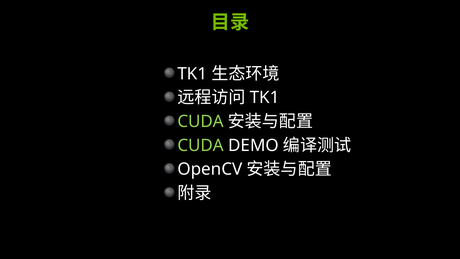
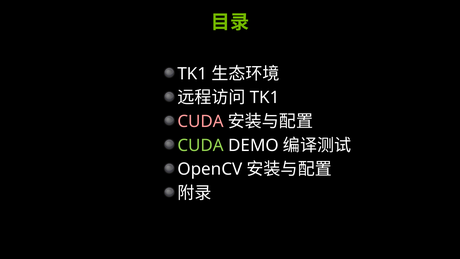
CUDA colour: light green -> pink (201, 121)
